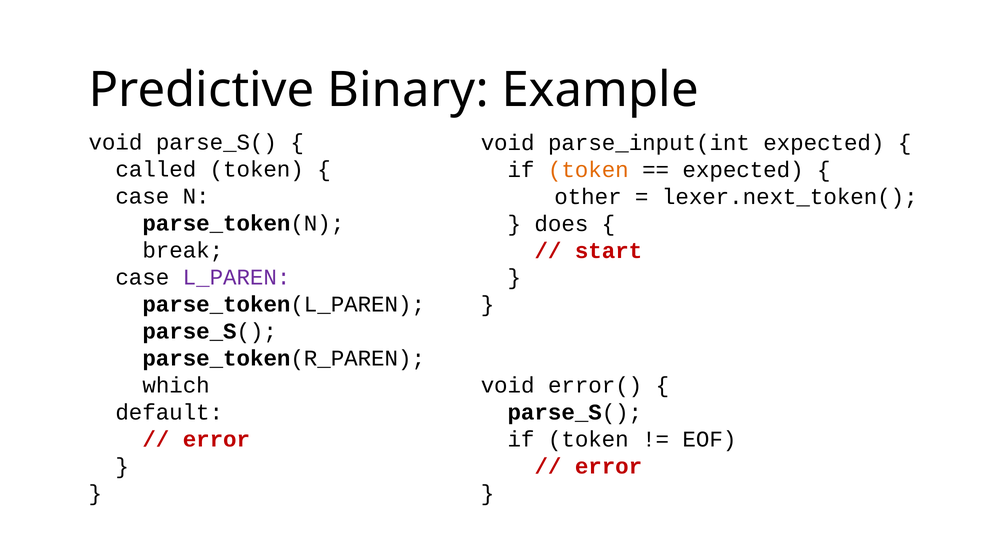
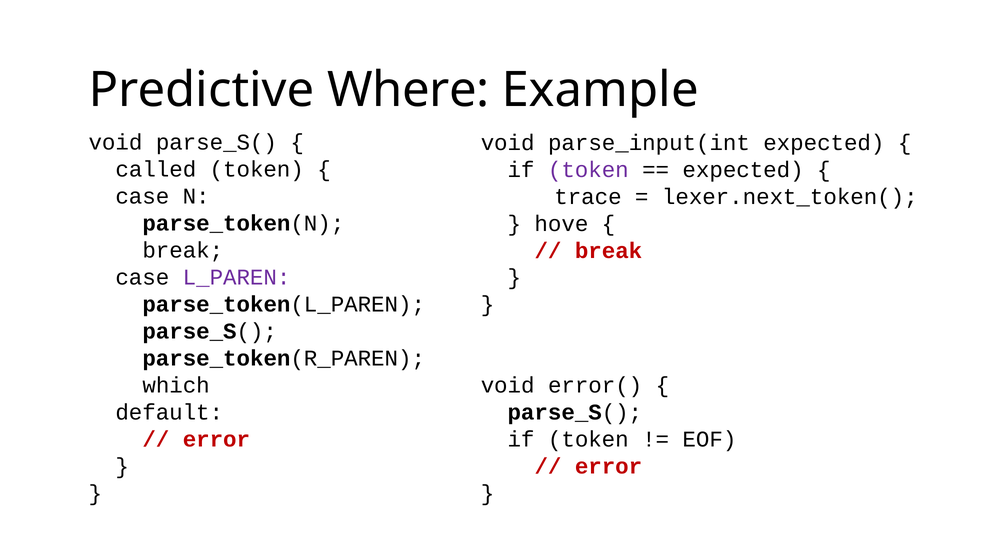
Binary: Binary -> Where (408, 90)
token colour: orange -> purple (588, 170)
other: other -> trace (588, 197)
does: does -> hove (561, 224)
start: start -> break (609, 250)
